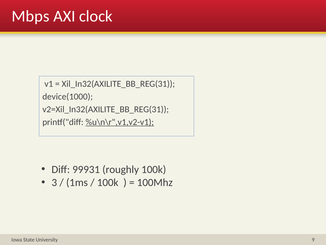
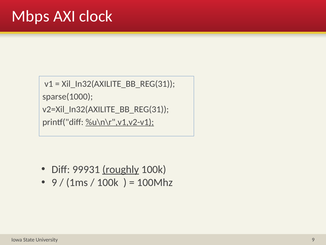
device(1000: device(1000 -> sparse(1000 (68, 96)
roughly underline: none -> present (121, 169)
3: 3 -> 9 (54, 182)
